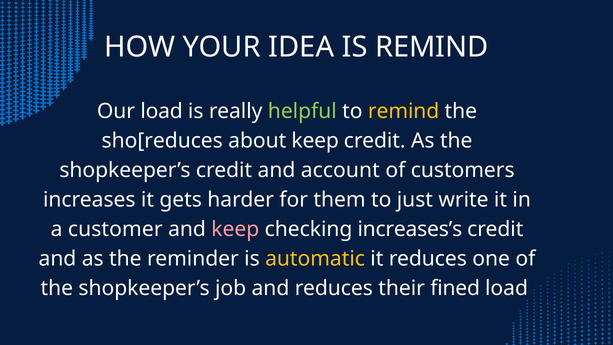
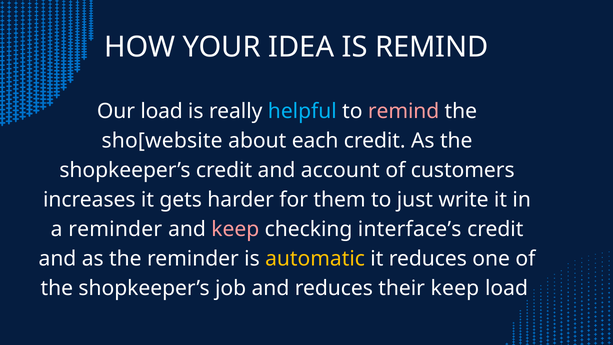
helpful colour: light green -> light blue (302, 111)
remind colour: yellow -> pink (404, 111)
sho[reduces: sho[reduces -> sho[website (162, 141)
about keep: keep -> each (315, 141)
a customer: customer -> reminder (115, 229)
increases’s: increases’s -> interface’s (410, 229)
their fined: fined -> keep (455, 288)
